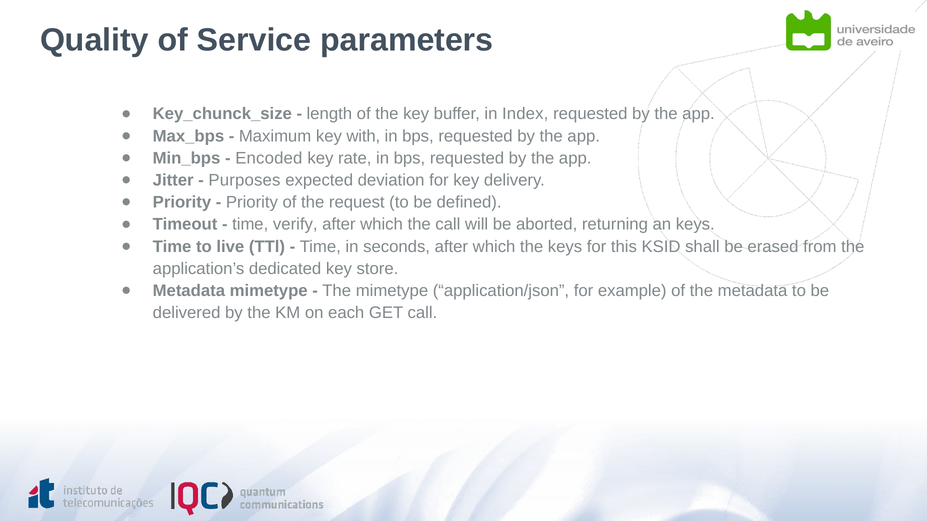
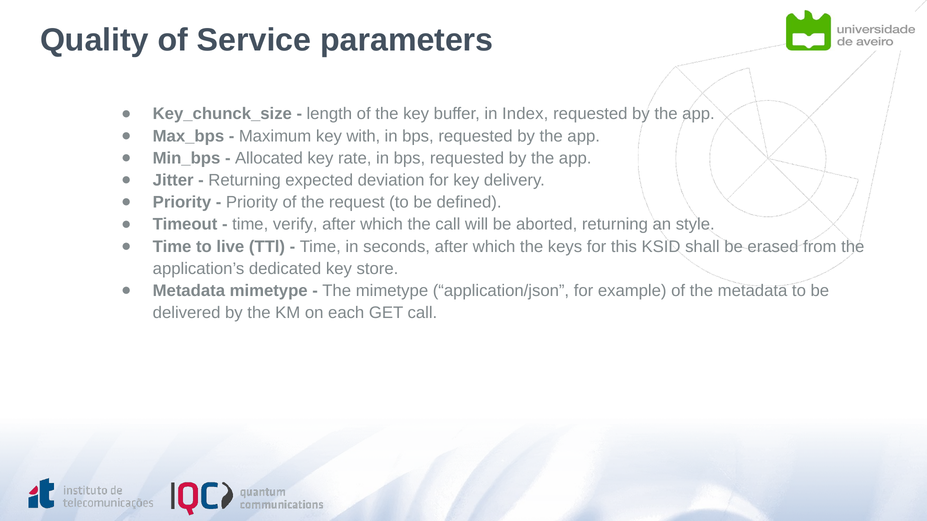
Encoded: Encoded -> Allocated (269, 158)
Purposes: Purposes -> Returning (245, 180)
an keys: keys -> style (695, 225)
